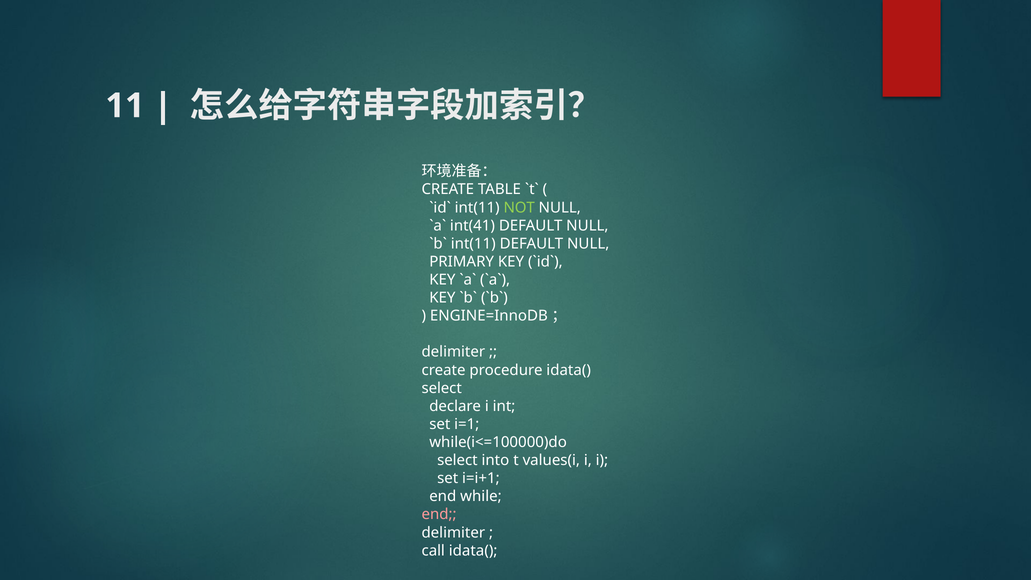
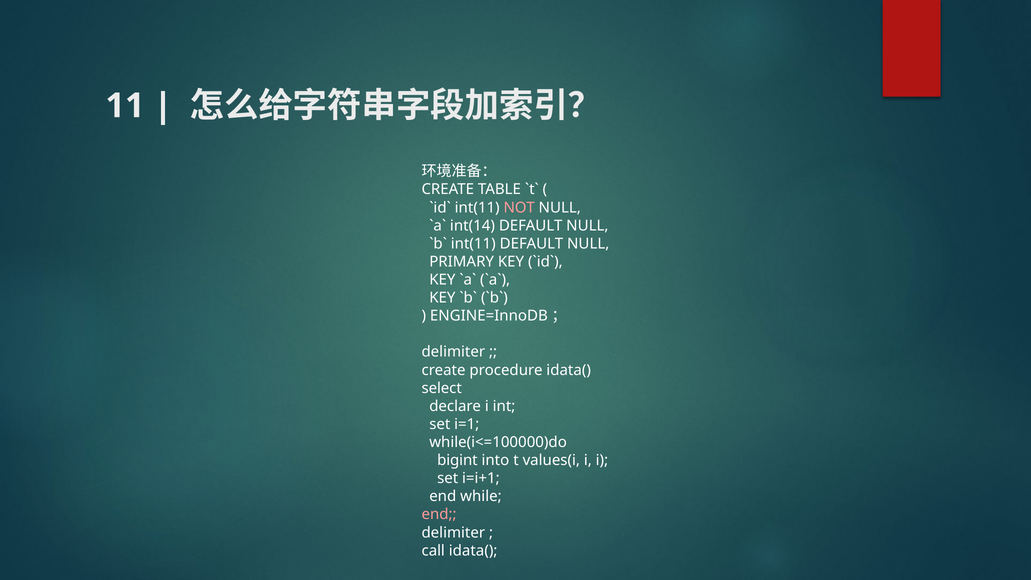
NOT colour: light green -> pink (519, 208)
int(41: int(41 -> int(14 (472, 226)
select: select -> bigint (457, 460)
